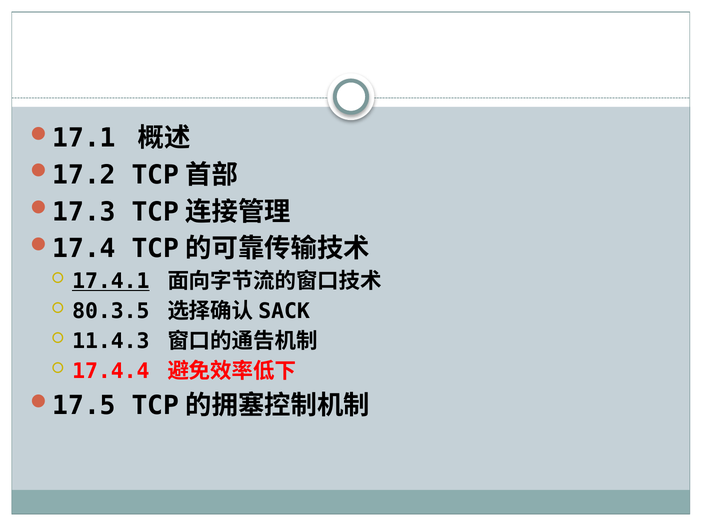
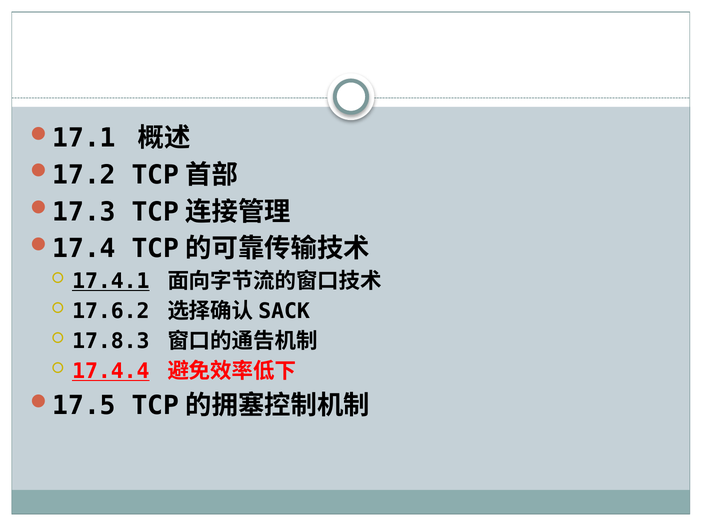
80.3.5: 80.3.5 -> 17.6.2 (111, 312)
11.4.3: 11.4.3 -> 17.8.3 (111, 342)
17.4.4 underline: none -> present (111, 372)
